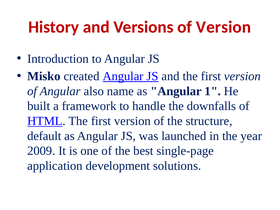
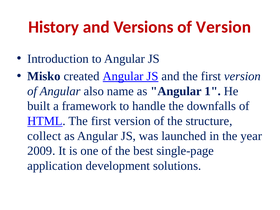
default: default -> collect (44, 136)
